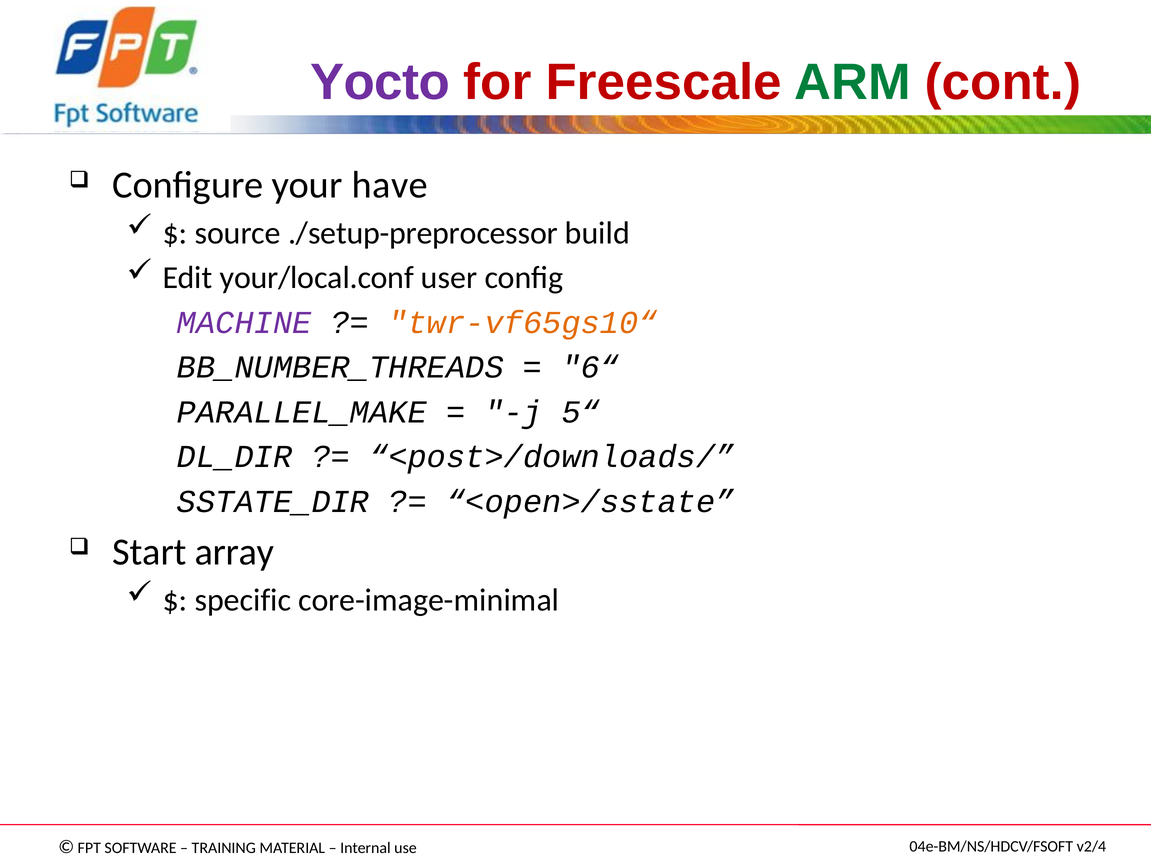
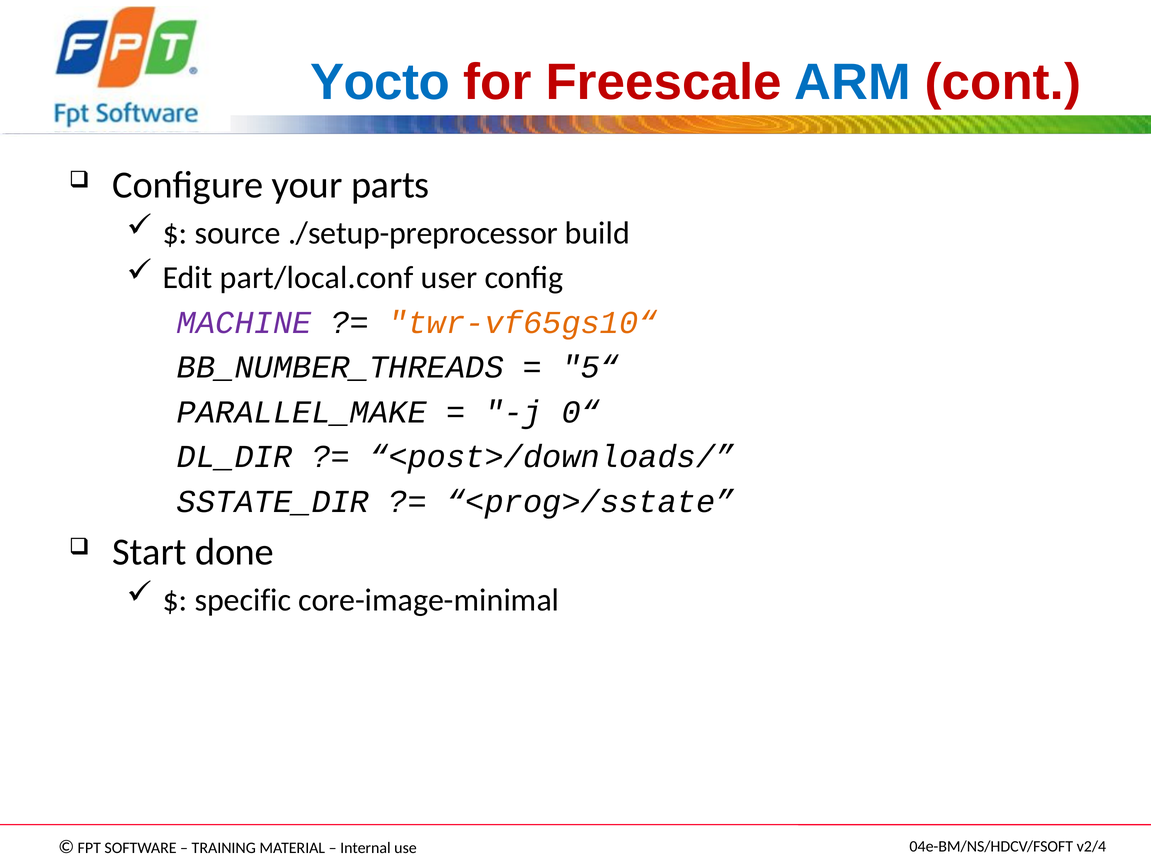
Yocto colour: purple -> blue (380, 82)
ARM colour: green -> blue (852, 82)
have: have -> parts (390, 185)
your/local.conf: your/local.conf -> part/local.conf (317, 278)
6“: 6“ -> 5“ (590, 367)
5“: 5“ -> 0“ (581, 412)
<open>/sstate: <open>/sstate -> <prog>/sstate (590, 502)
array: array -> done (235, 552)
